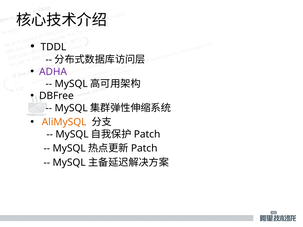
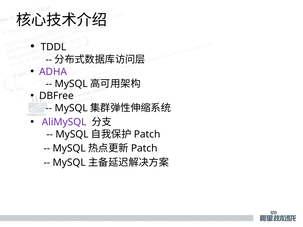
AliMySQL colour: orange -> purple (64, 122)
